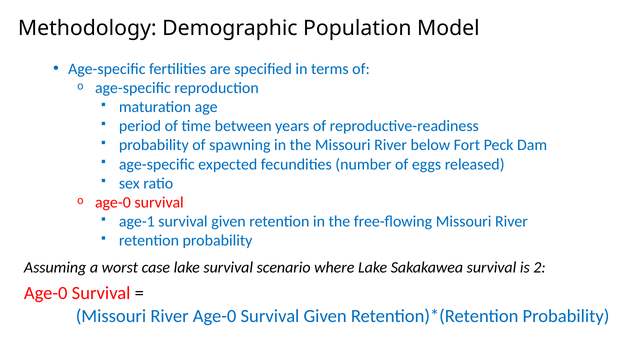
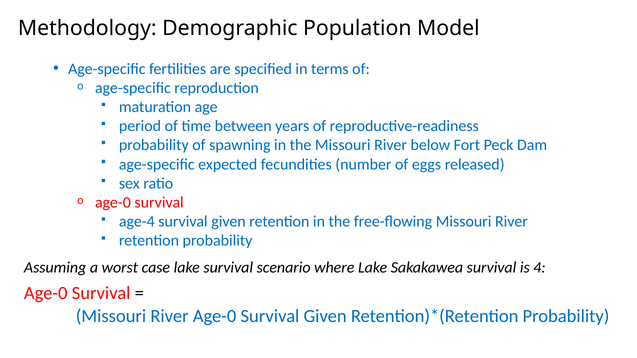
age-1: age-1 -> age-4 (137, 222)
2: 2 -> 4 (540, 268)
